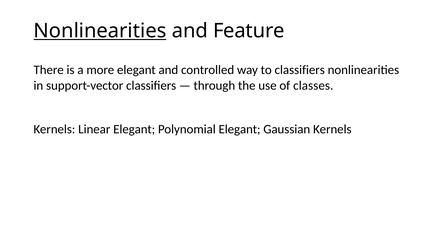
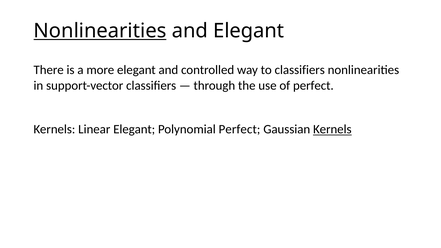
and Feature: Feature -> Elegant (249, 31)
of classes: classes -> perfect (313, 86)
Polynomial Elegant: Elegant -> Perfect (239, 129)
Kernels underline: none -> present (332, 129)
